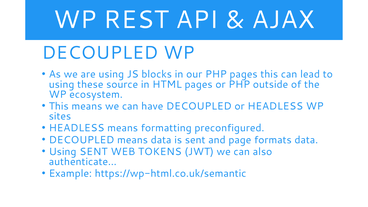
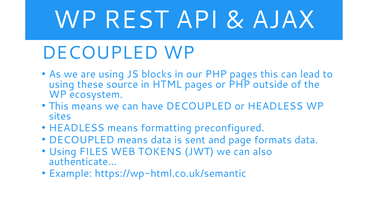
Using SENT: SENT -> FILES (94, 152)
